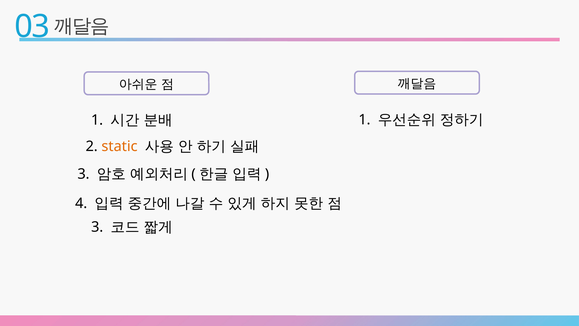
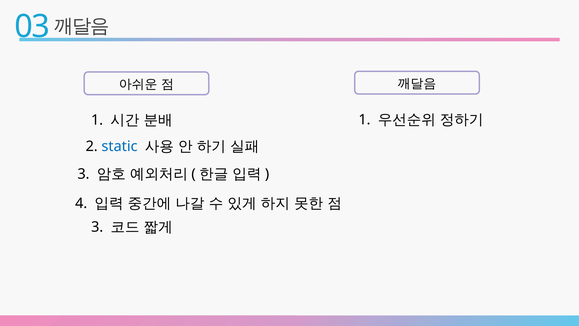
static colour: orange -> blue (120, 146)
